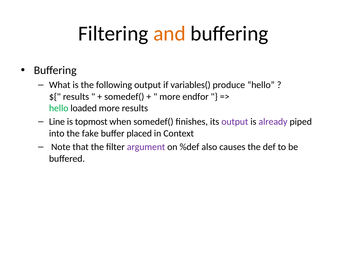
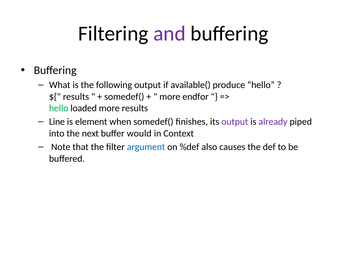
and colour: orange -> purple (169, 34)
variables(: variables( -> available( (191, 85)
topmost: topmost -> element (91, 121)
fake: fake -> next (90, 133)
placed: placed -> would (139, 133)
argument colour: purple -> blue (146, 147)
